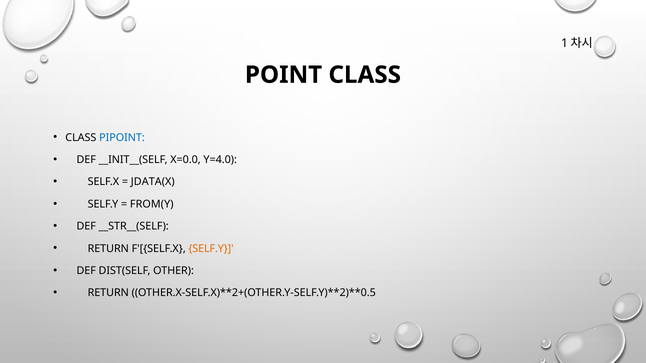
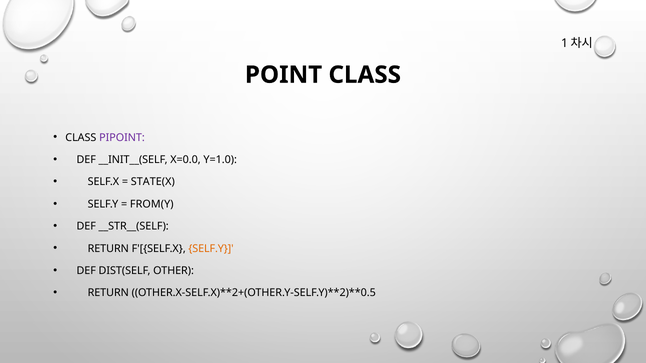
PIPOINT colour: blue -> purple (122, 138)
Y=4.0: Y=4.0 -> Y=1.0 (220, 160)
JDATA(X: JDATA(X -> STATE(X (153, 182)
